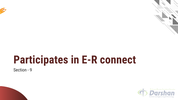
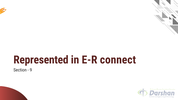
Participates: Participates -> Represented (41, 60)
